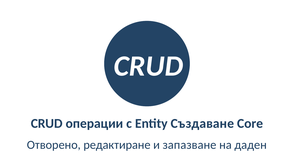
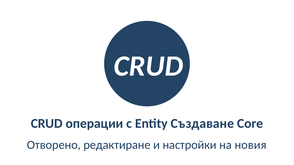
запазване: запазване -> настройки (190, 145)
даден: даден -> новия (251, 145)
